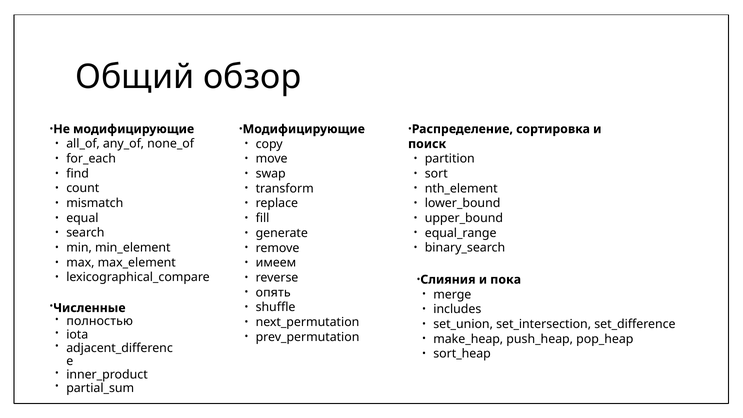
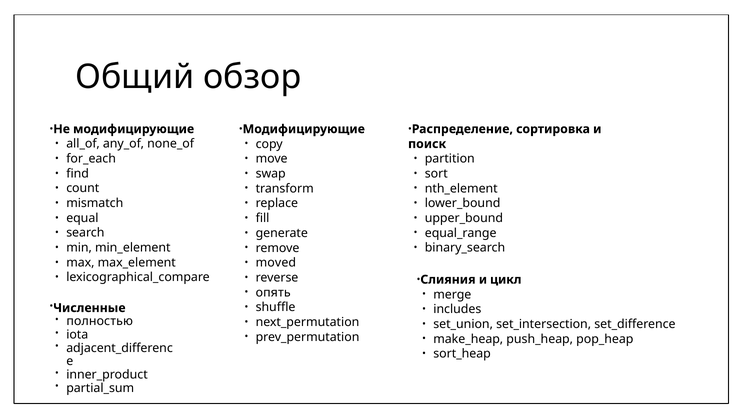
имеем: имеем -> moved (276, 263)
пока: пока -> цикл (506, 280)
